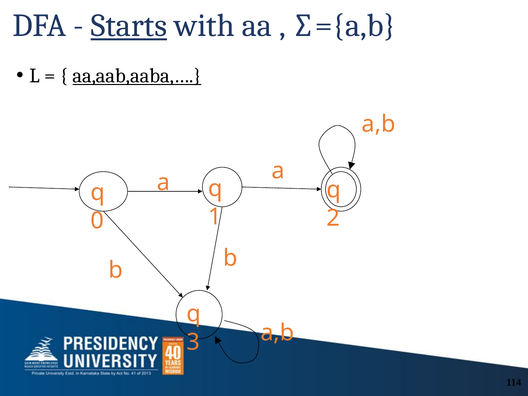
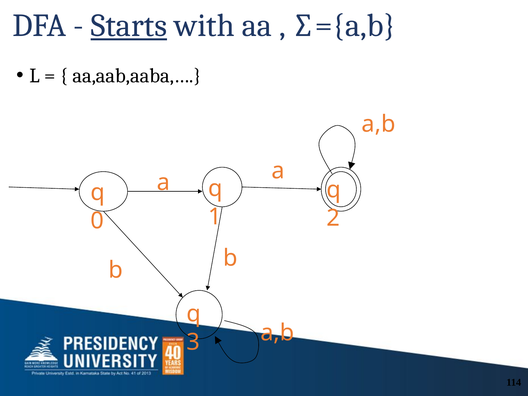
aa,aab,aaba,… underline: present -> none (137, 76)
